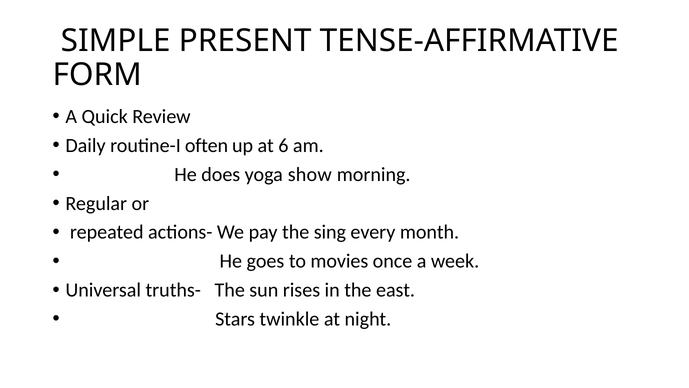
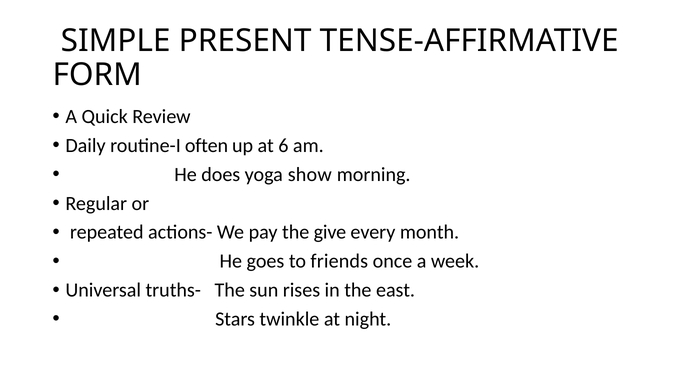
sing: sing -> give (330, 232)
movies: movies -> friends (339, 261)
